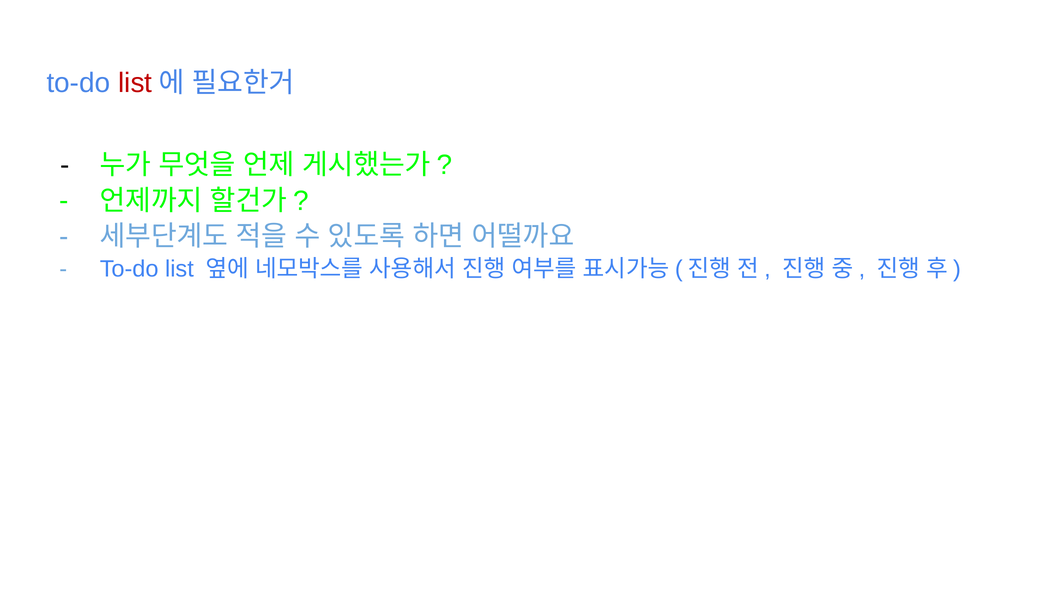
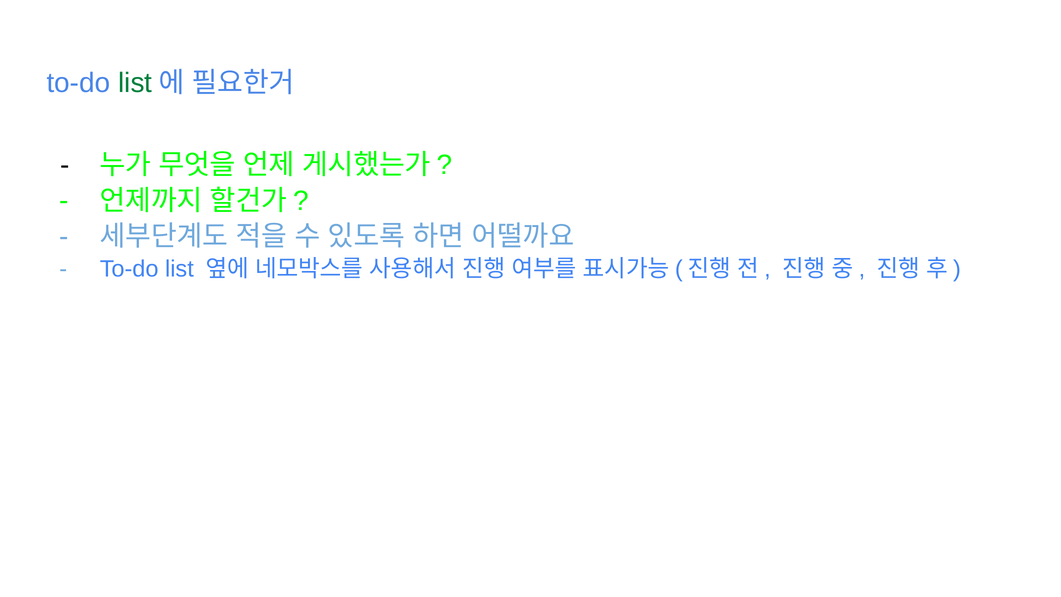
list colour: red -> green (135, 83)
